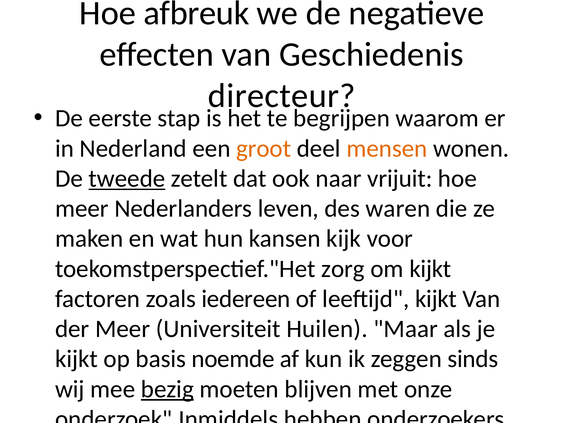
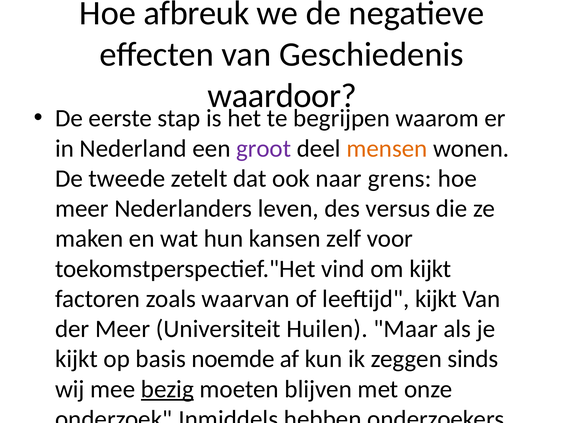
directeur: directeur -> waardoor (282, 96)
groot colour: orange -> purple (264, 148)
tweede underline: present -> none (127, 178)
vrijuit: vrijuit -> grens (400, 178)
waren: waren -> versus (398, 209)
kijk: kijk -> zelf (344, 239)
zorg: zorg -> vind (343, 269)
zoals iedereen: iedereen -> waarvan (246, 299)
